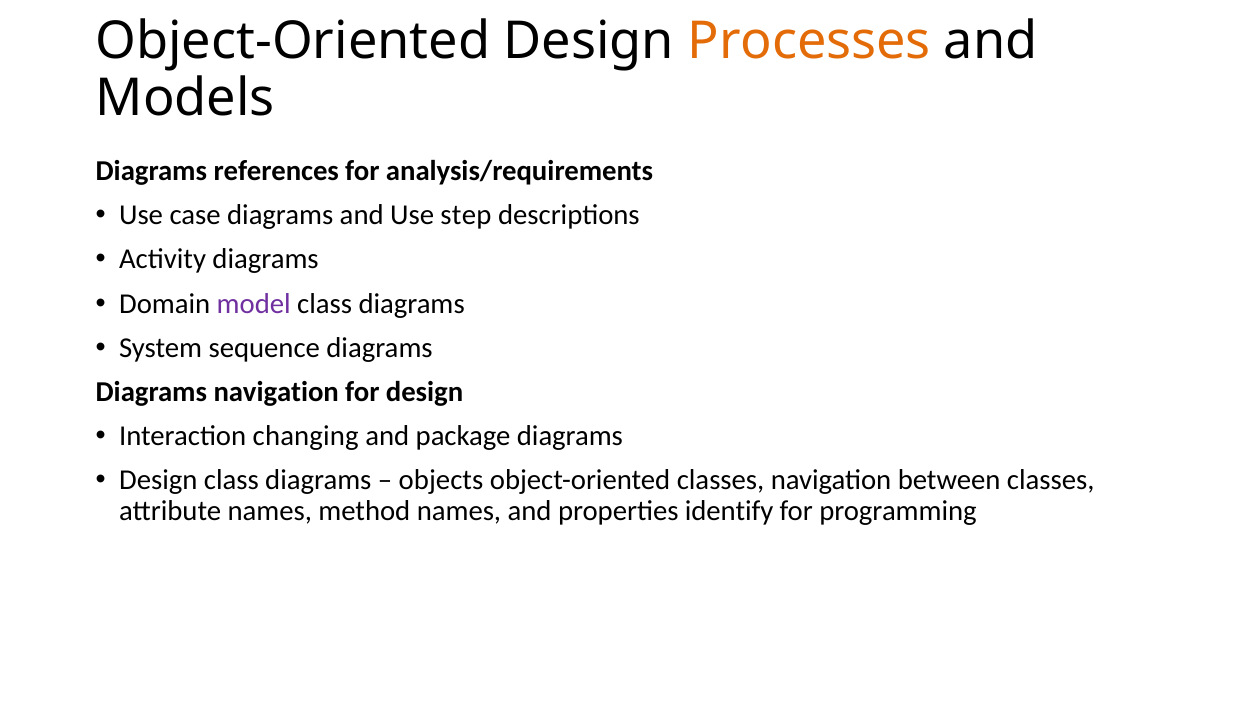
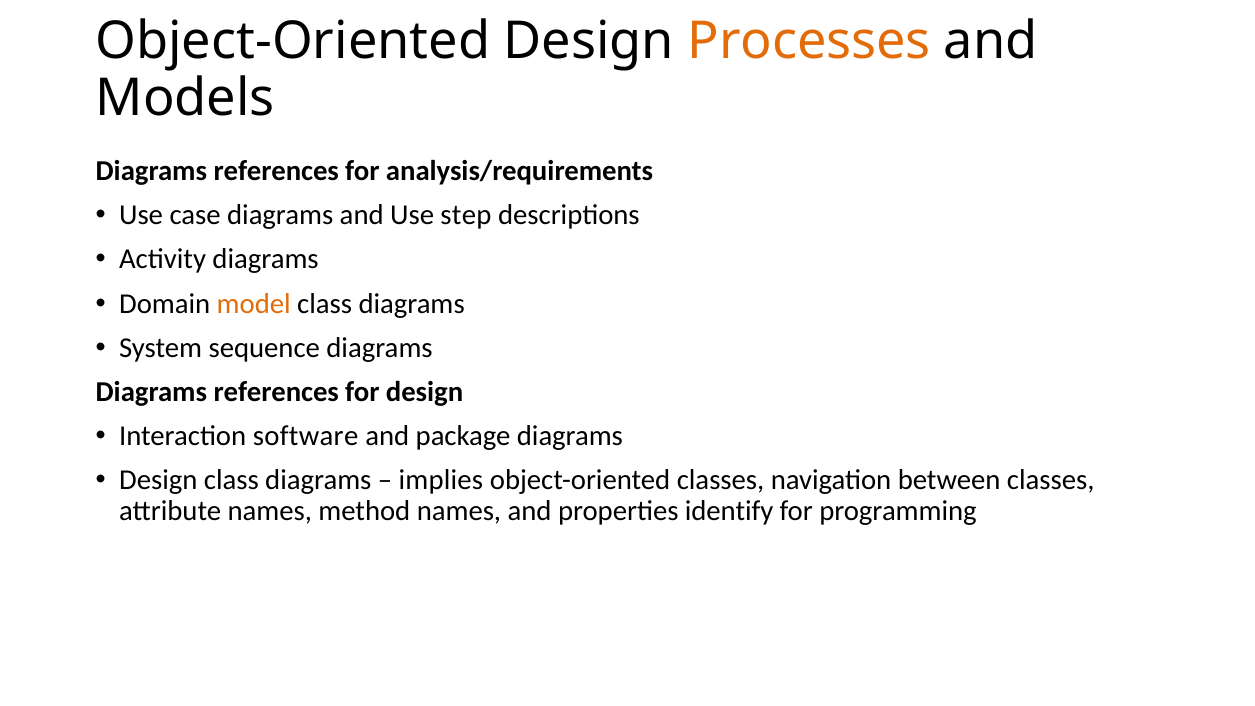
model colour: purple -> orange (254, 304)
navigation: navigation -> references (276, 392)
changing: changing -> software (306, 436)
objects: objects -> implies (441, 480)
